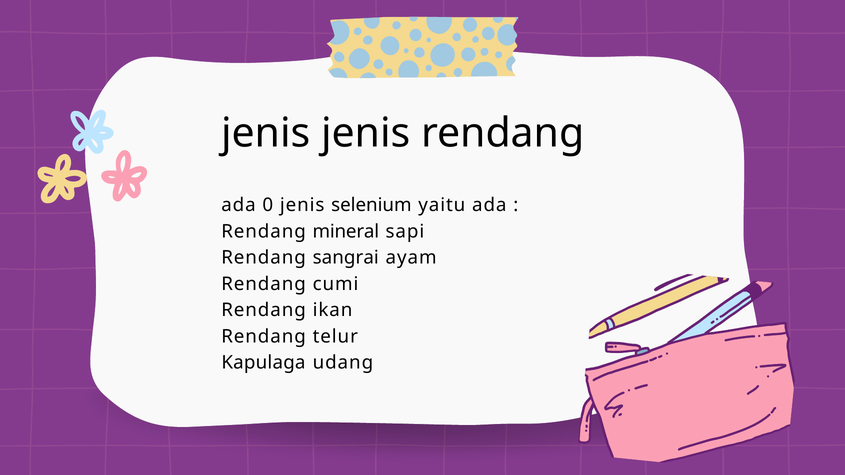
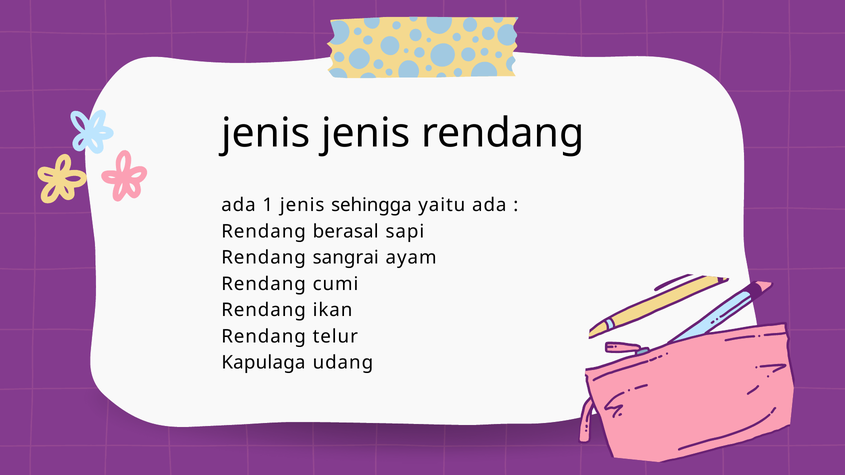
0: 0 -> 1 (268, 205)
selenium: selenium -> sehingga (371, 205)
mineral: mineral -> berasal (346, 232)
